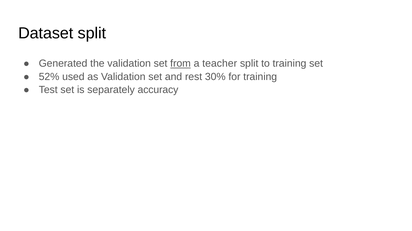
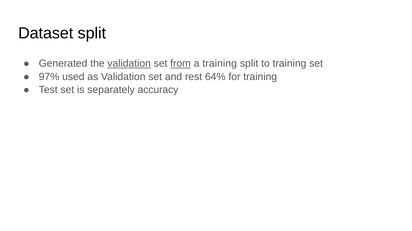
validation underline: none -> present (129, 64)
a teacher: teacher -> training (220, 64)
52%: 52% -> 97% (49, 77)
30%: 30% -> 64% (215, 77)
